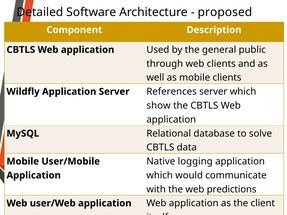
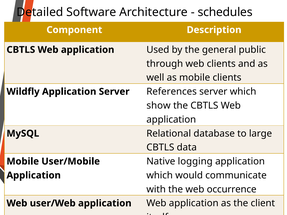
proposed: proposed -> schedules (225, 12)
solve: solve -> large (261, 134)
predictions: predictions -> occurrence (232, 189)
